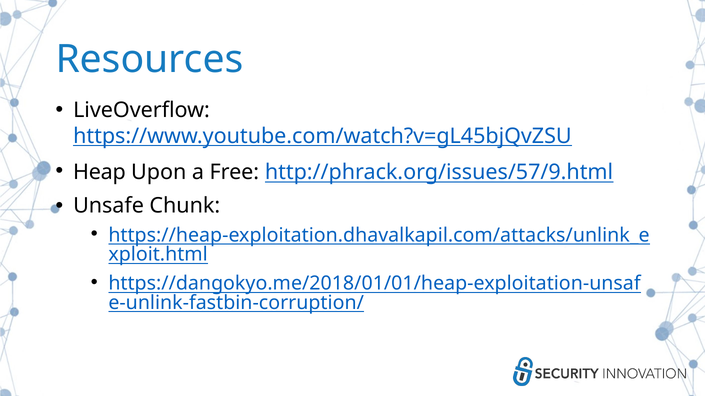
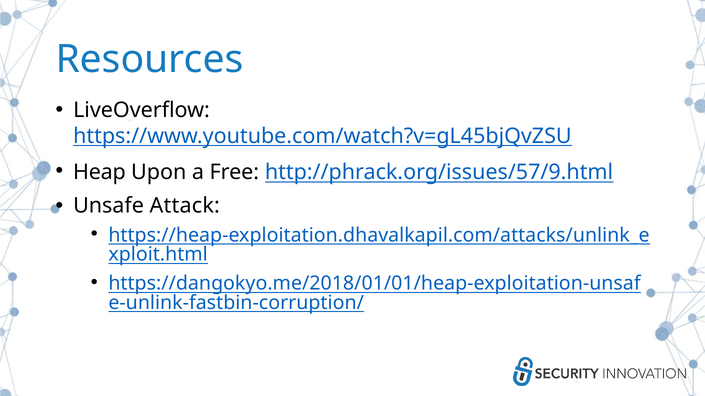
Chunk: Chunk -> Attack (185, 206)
